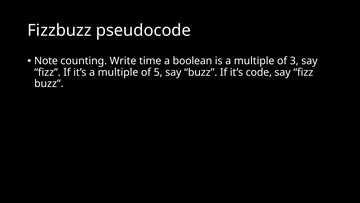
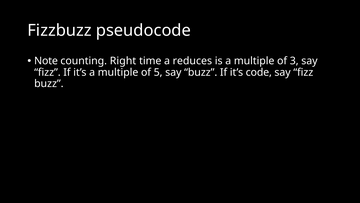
Write: Write -> Right (123, 61)
boolean: boolean -> reduces (192, 61)
